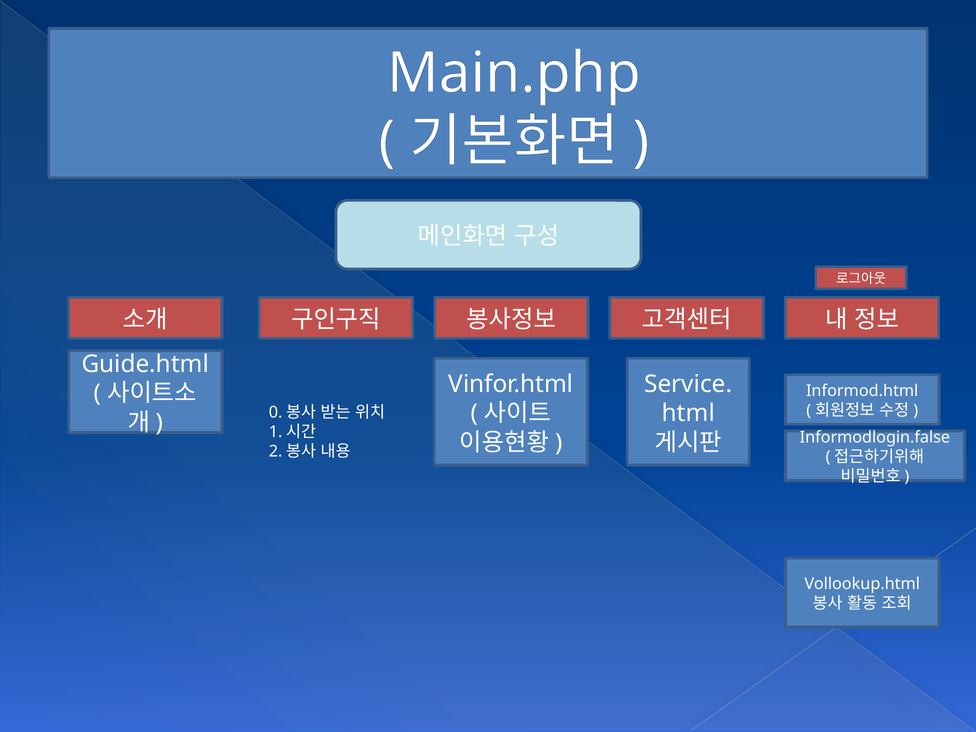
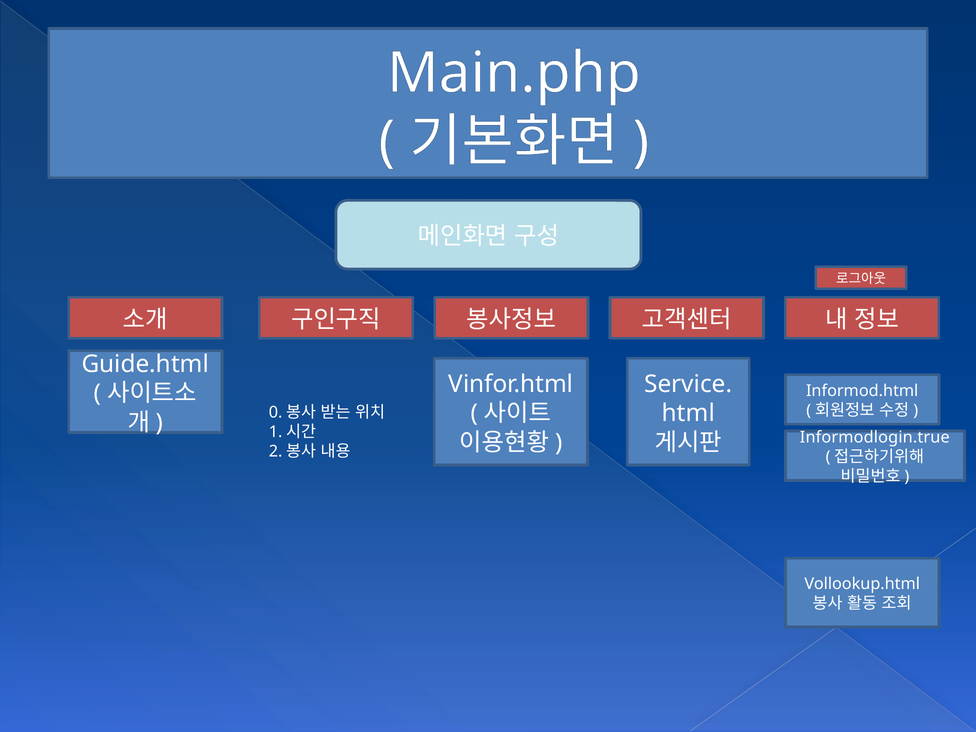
Informodlogin.false: Informodlogin.false -> Informodlogin.true (875, 437)
